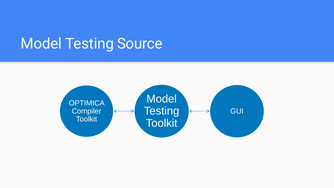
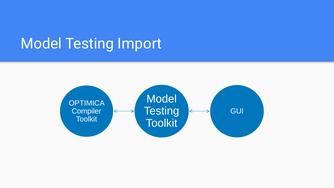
Source: Source -> Import (140, 44)
